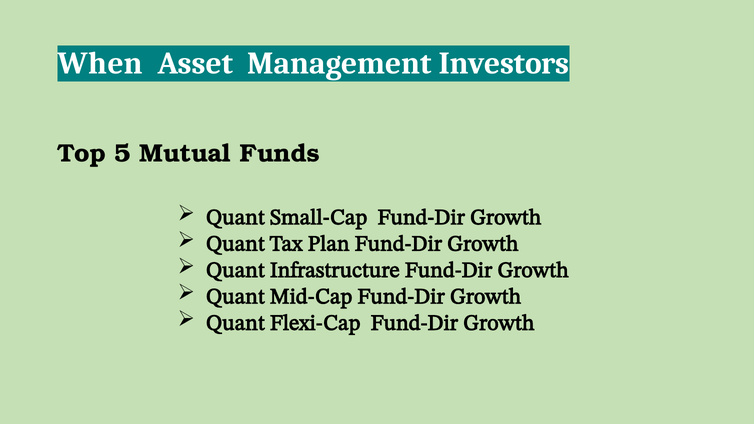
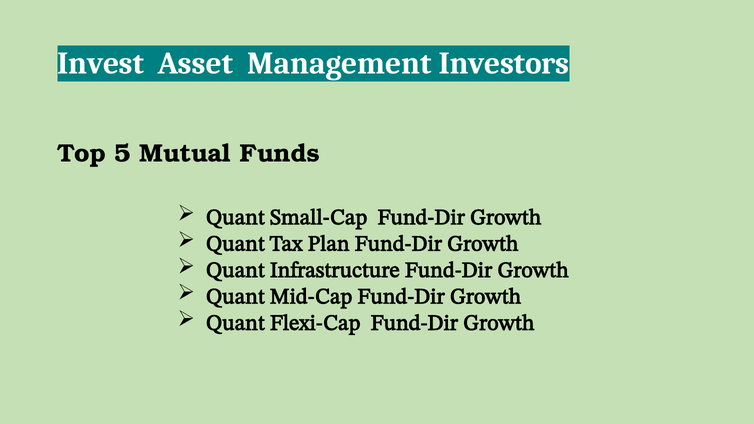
When: When -> Invest (101, 63)
